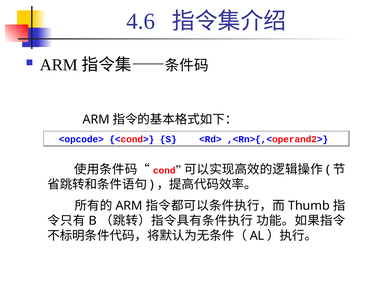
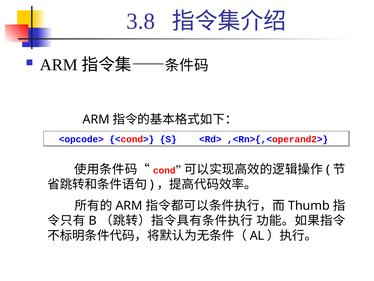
4.6: 4.6 -> 3.8 (141, 21)
